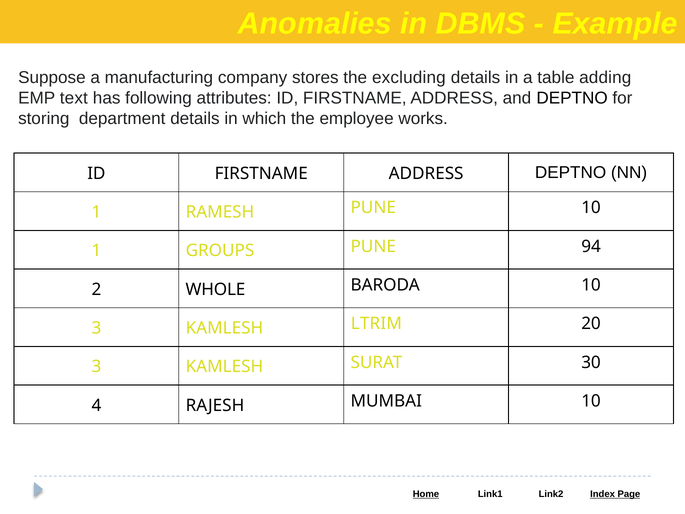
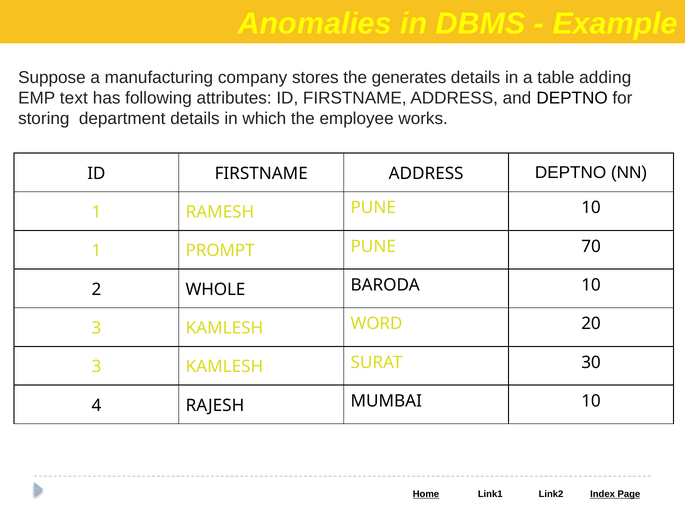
excluding: excluding -> generates (409, 78)
GROUPS: GROUPS -> PROMPT (220, 251)
94: 94 -> 70 (591, 246)
LTRIM: LTRIM -> WORD (377, 324)
